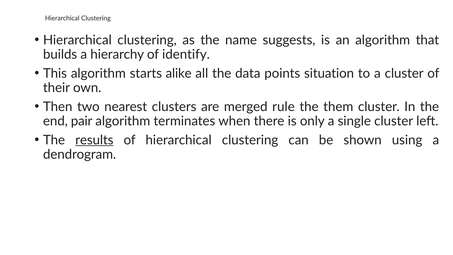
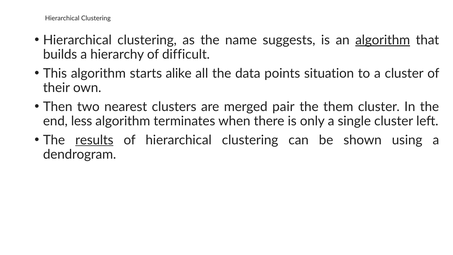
algorithm underline: none -> present (383, 40)
identify: identify -> difficult (186, 54)
rule: rule -> pair (283, 107)
pair: pair -> less (82, 121)
